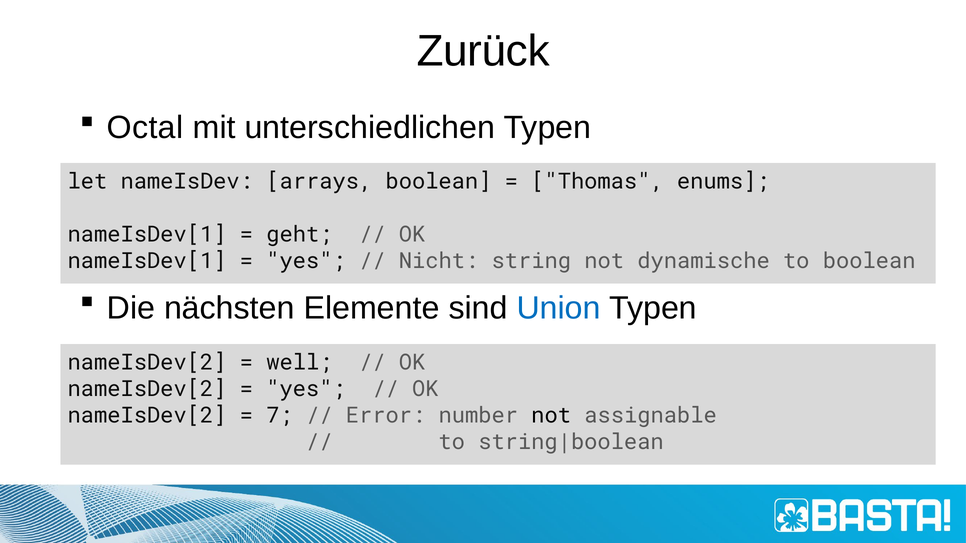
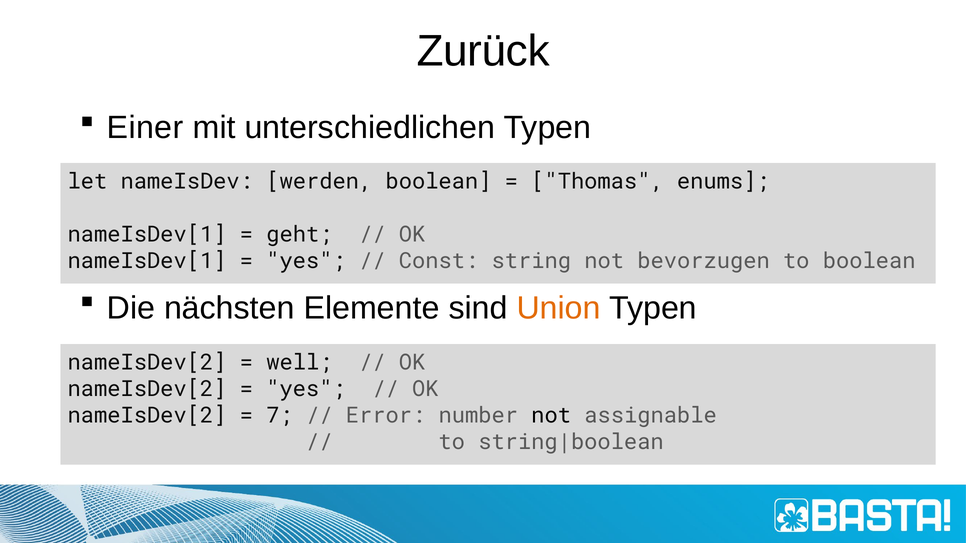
Octal: Octal -> Einer (145, 128)
arrays: arrays -> werden (319, 181)
Nicht: Nicht -> Const (439, 261)
dynamische: dynamische -> bevorzugen (704, 261)
Union colour: blue -> orange (559, 308)
